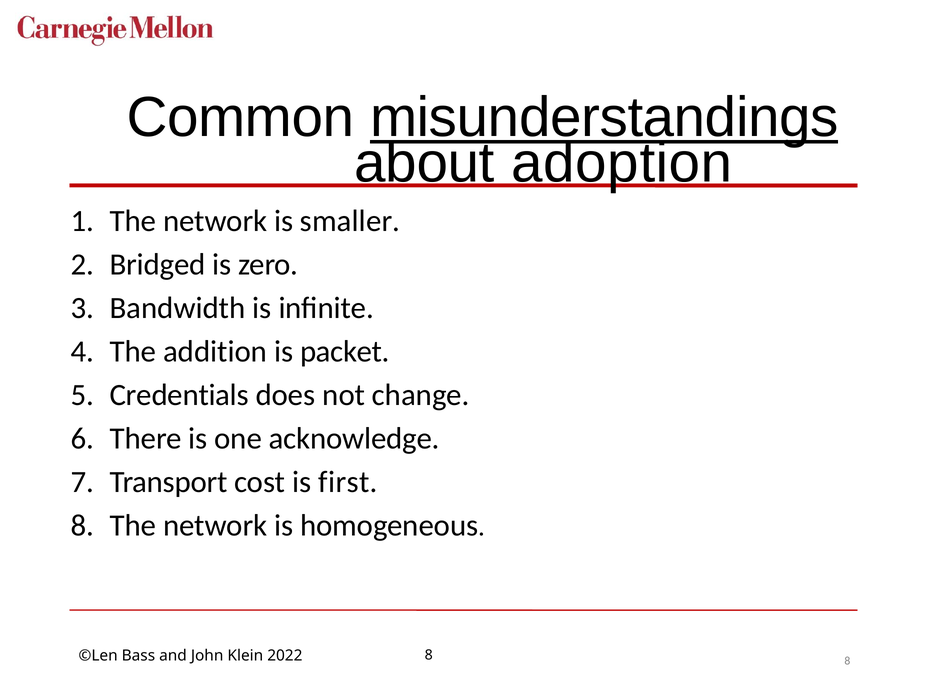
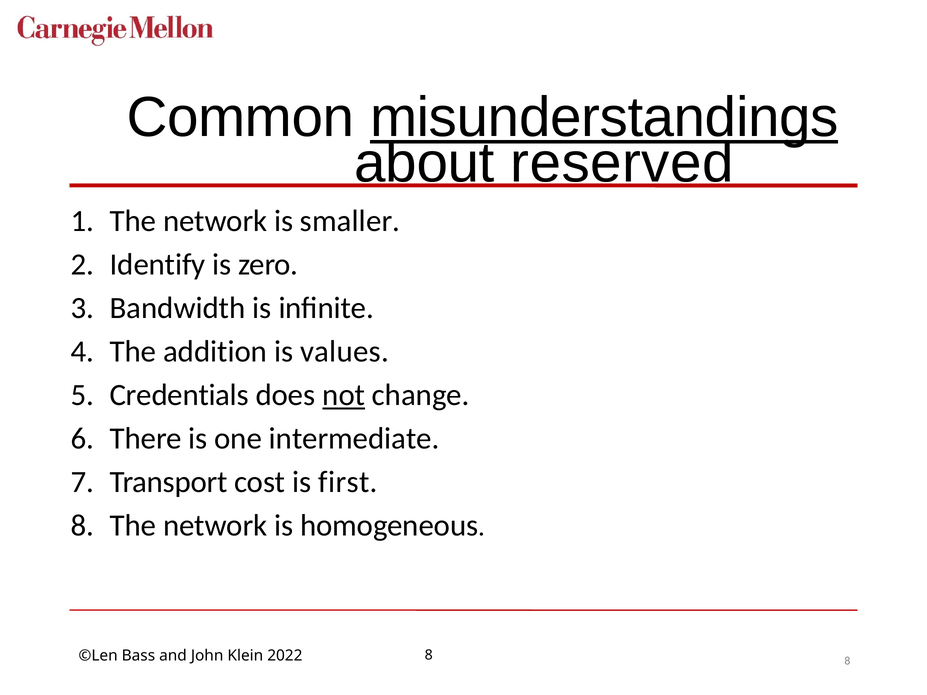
adoption: adoption -> reserved (622, 163)
Bridged: Bridged -> Identify (158, 265)
packet: packet -> values (345, 352)
not underline: none -> present (344, 395)
acknowledge: acknowledge -> intermediate (354, 439)
